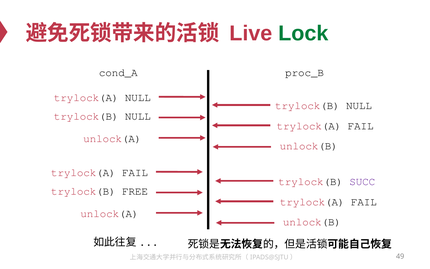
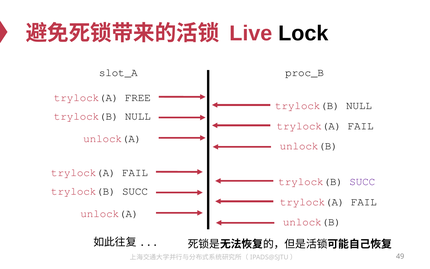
Lock colour: green -> black (303, 33)
cond_A: cond_A -> slot_A (118, 73)
trylock(A NULL: NULL -> FREE (138, 97)
FREE: FREE -> SUCC (135, 191)
